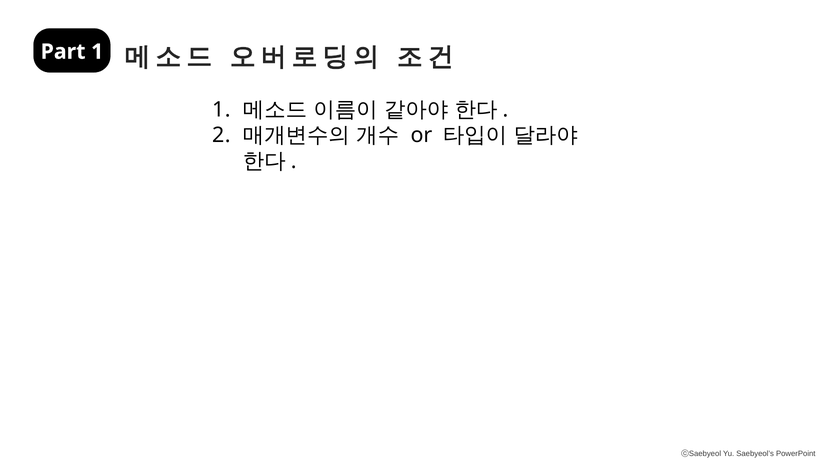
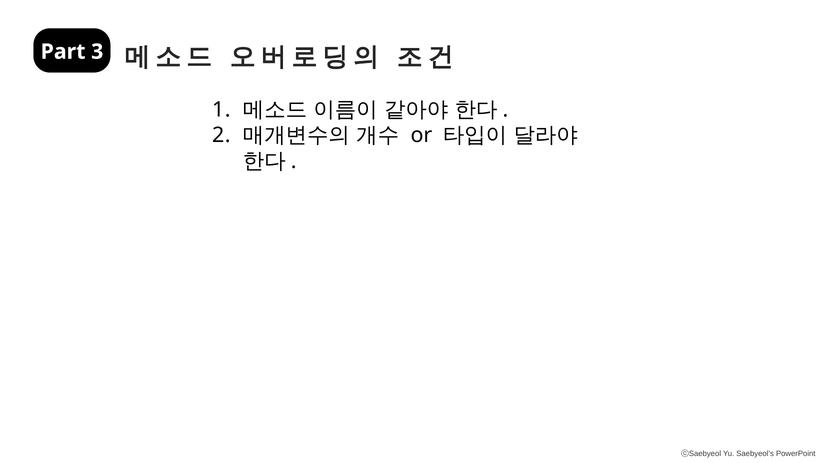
Part 1: 1 -> 3 (97, 52)
